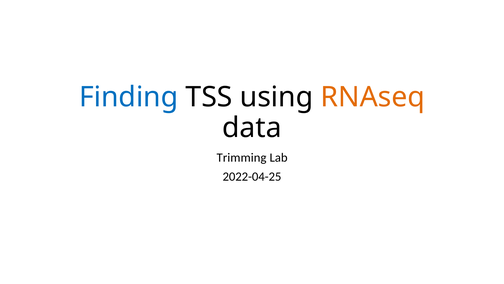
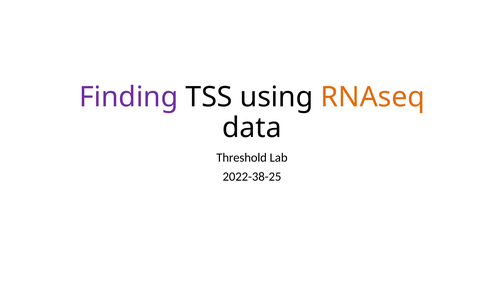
Finding colour: blue -> purple (129, 97)
Trimming: Trimming -> Threshold (242, 158)
2022-04-25: 2022-04-25 -> 2022-38-25 (252, 176)
